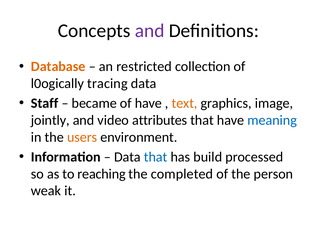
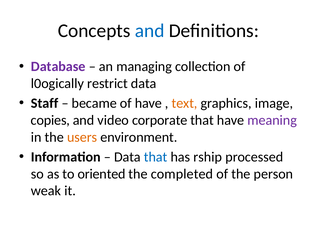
and colour: purple -> blue (150, 31)
Database colour: orange -> purple (58, 67)
restricted: restricted -> managing (144, 67)
tracing: tracing -> restrict (108, 83)
jointly: jointly -> copies (50, 120)
attributes: attributes -> corporate (160, 120)
meaning colour: blue -> purple (272, 120)
build: build -> rship (208, 157)
reaching: reaching -> oriented (102, 174)
